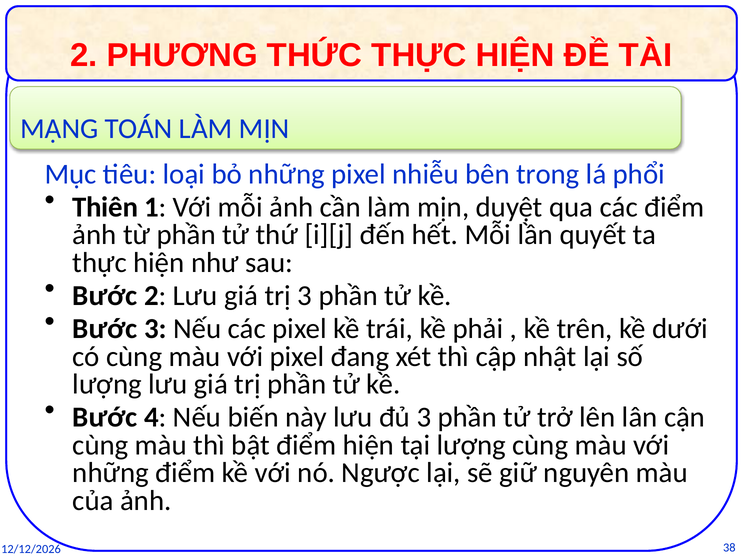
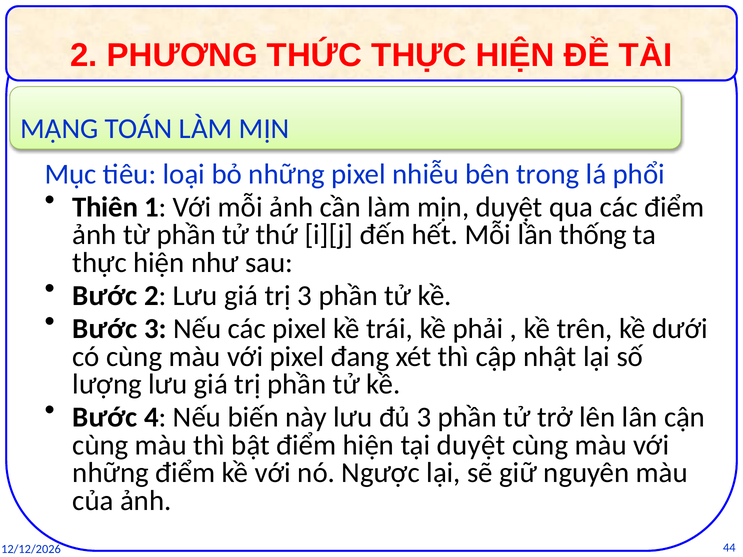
quyết: quyết -> thống (593, 235)
tại lượng: lượng -> duyệt (471, 445)
38: 38 -> 44 (729, 548)
